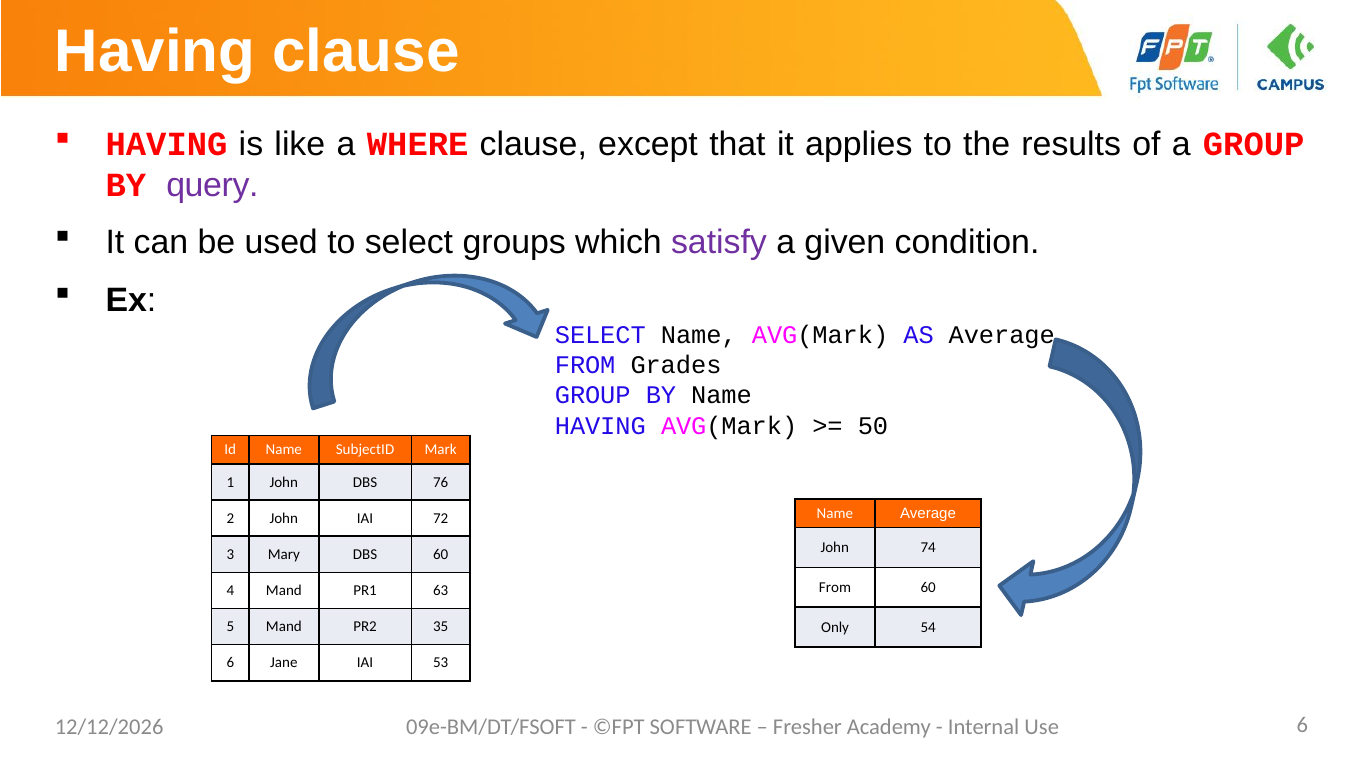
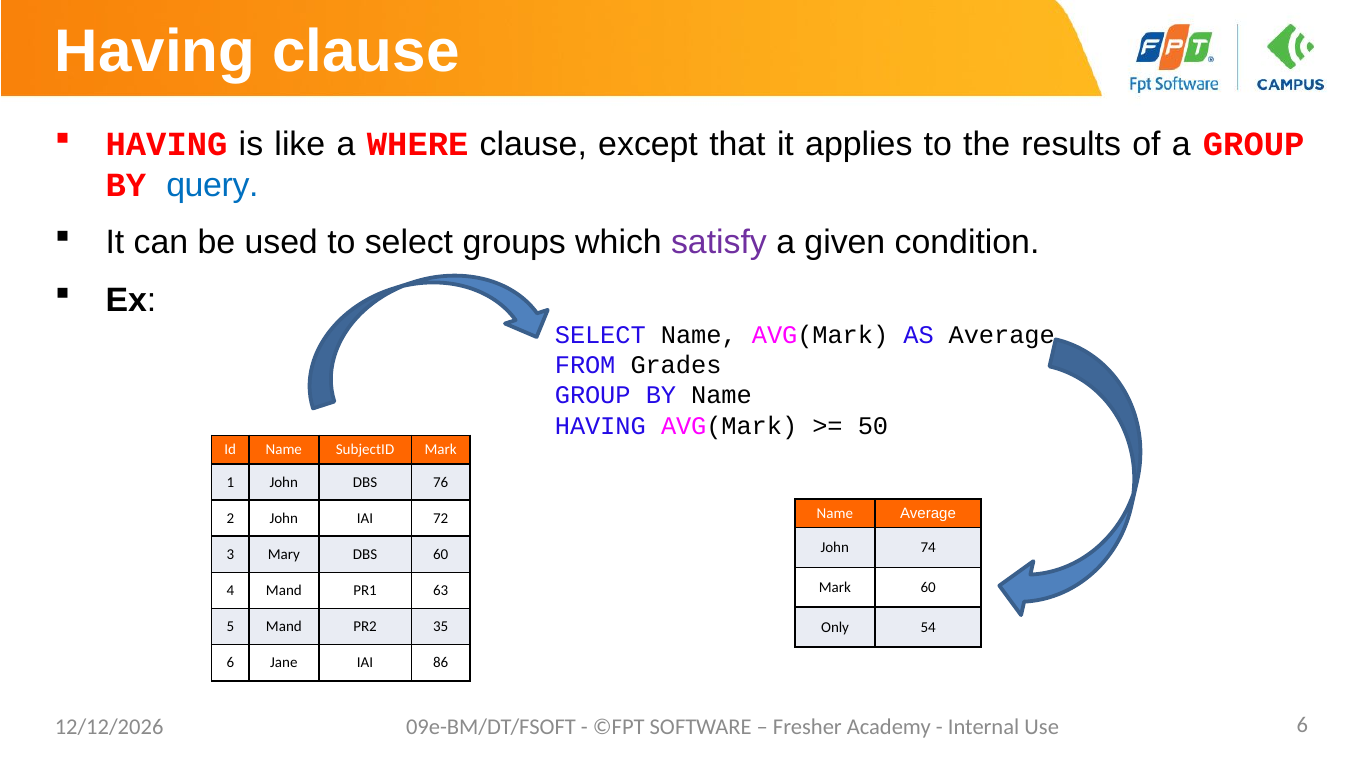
query colour: purple -> blue (212, 185)
From: From -> Mark (835, 588)
53: 53 -> 86 (441, 663)
